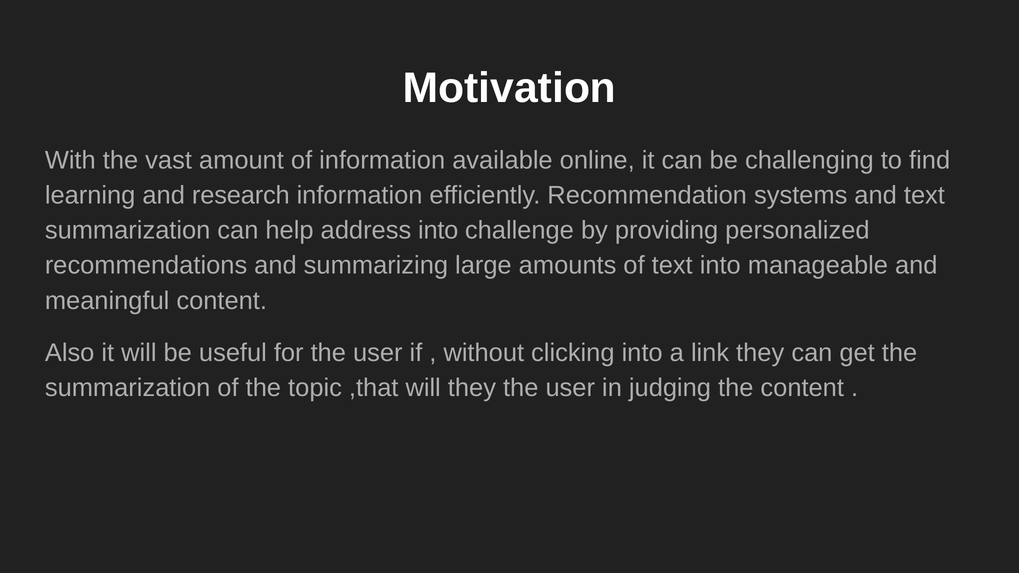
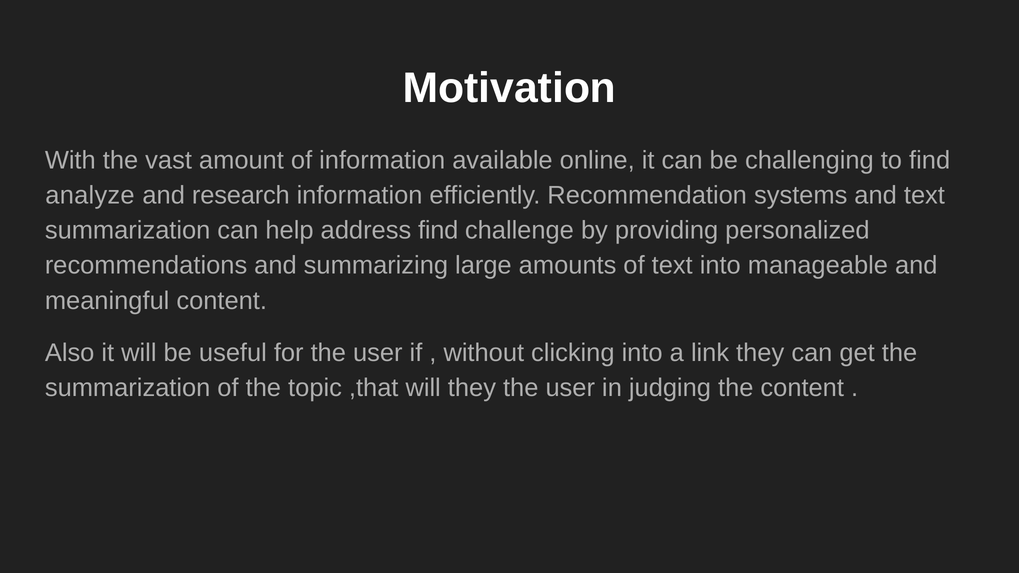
learning: learning -> analyze (90, 195)
address into: into -> find (438, 231)
